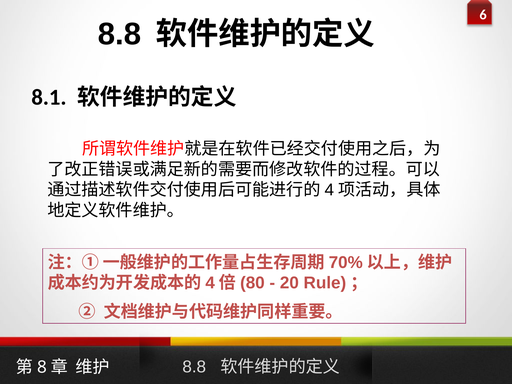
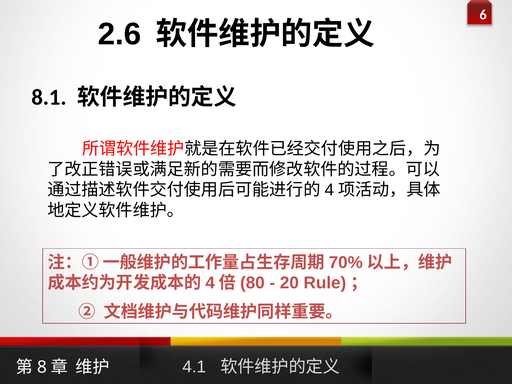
8.8: 8.8 -> 2.6 (120, 34)
8.8: 8.8 -> 4.1 (194, 367)
